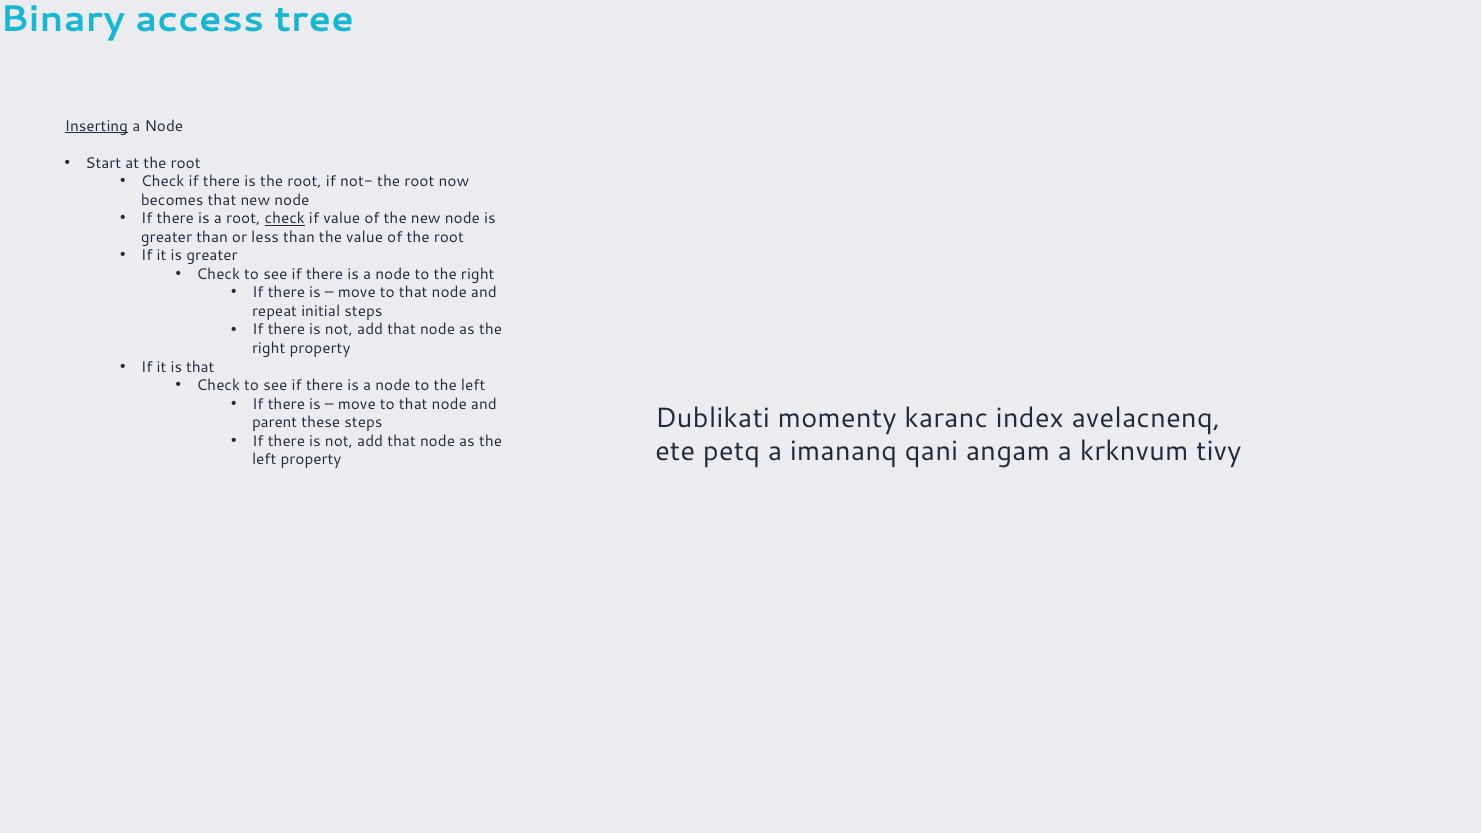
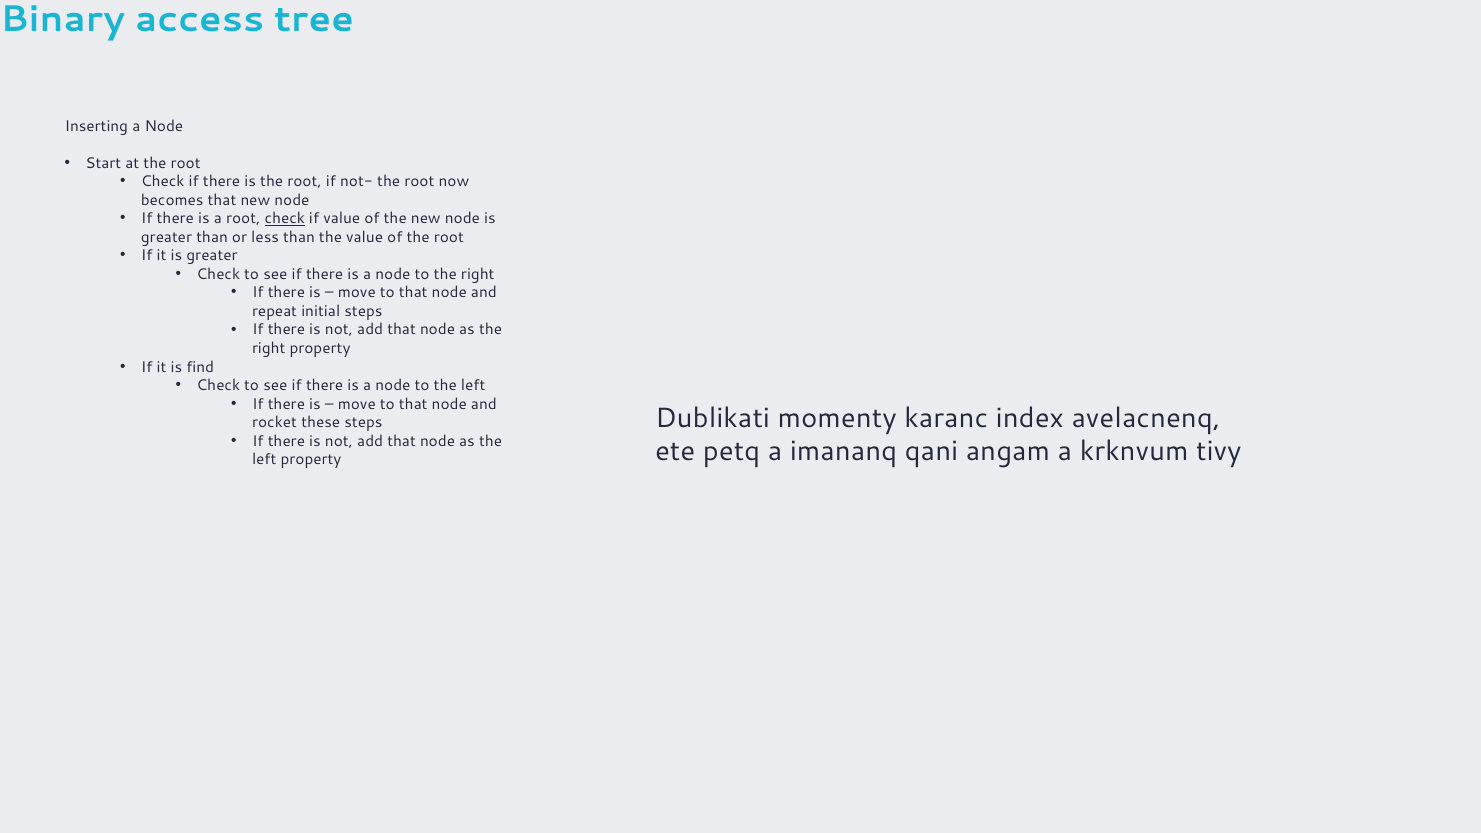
Inserting underline: present -> none (96, 126)
is that: that -> find (200, 367)
parent: parent -> rocket (275, 423)
